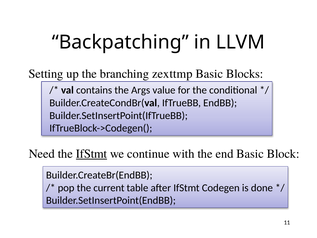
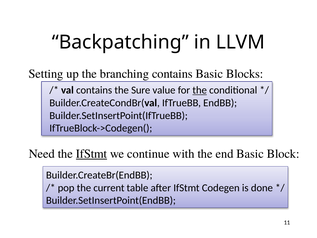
branching zexttmp: zexttmp -> contains (172, 74)
Args: Args -> Sure (141, 90)
the underline: none -> present (200, 90)
